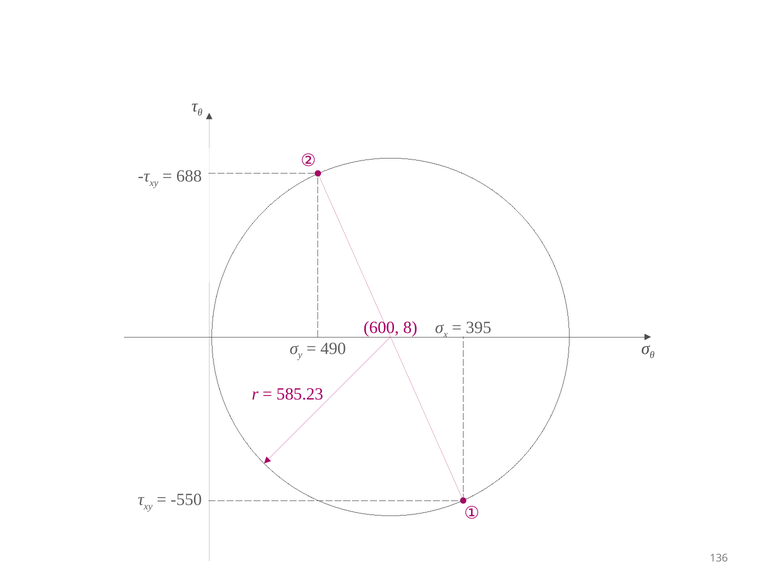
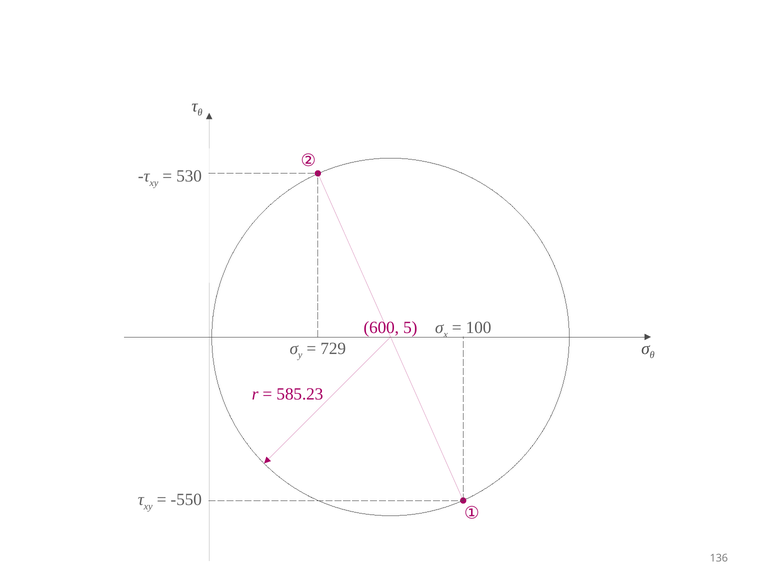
688: 688 -> 530 (189, 176)
8: 8 -> 5 (410, 328)
395: 395 -> 100 (479, 328)
490: 490 -> 729 (333, 348)
